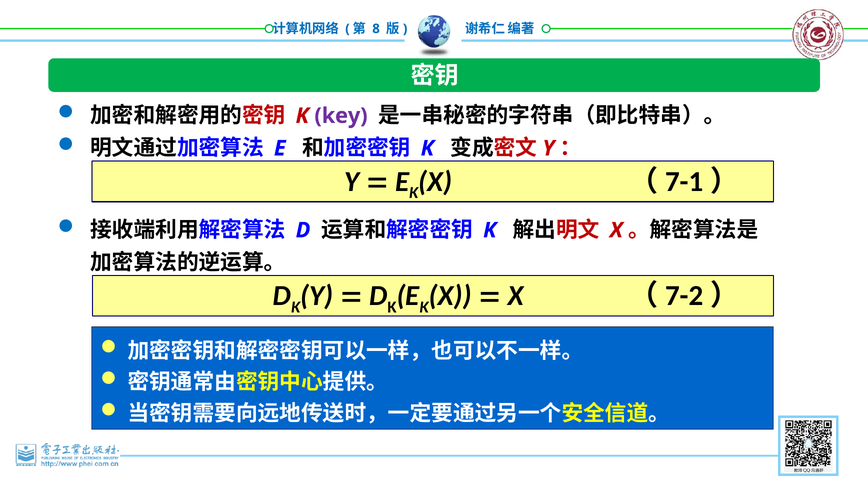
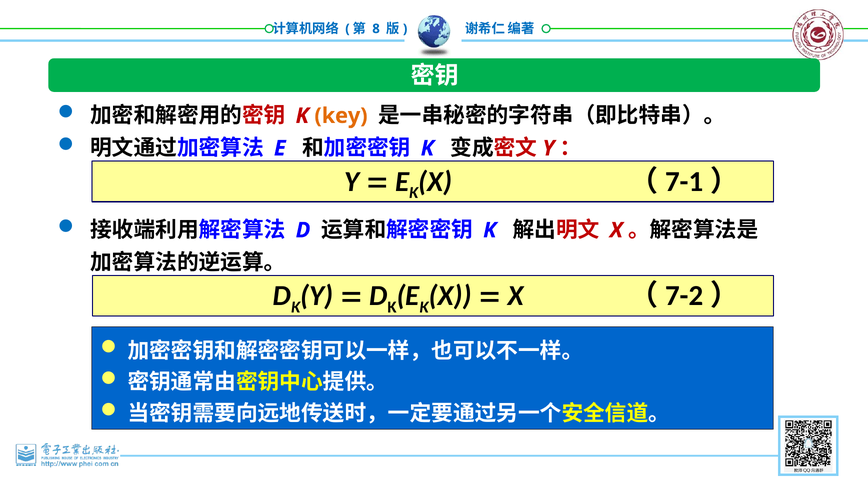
key colour: purple -> orange (341, 116)
